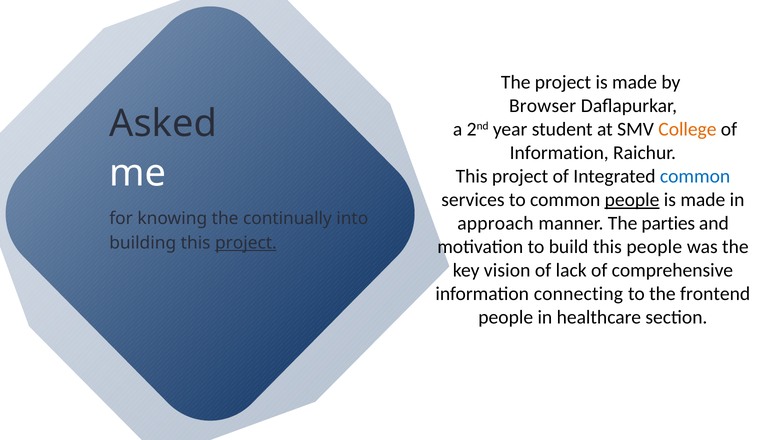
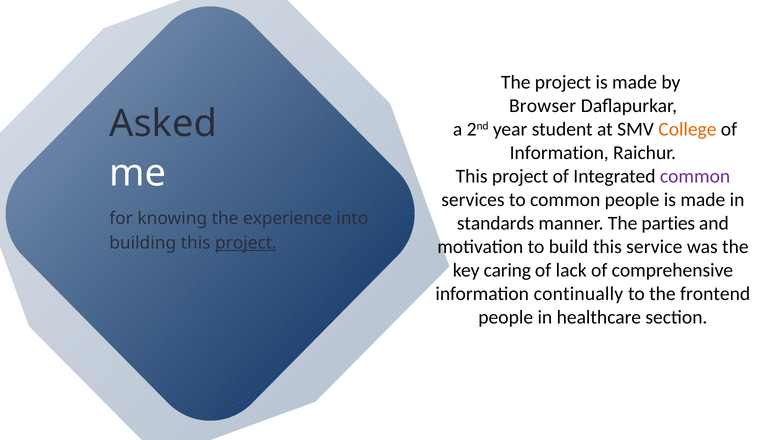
common colour: blue -> purple (695, 176)
people underline: present -> none (632, 200)
continually: continually -> experience (287, 218)
approach: approach -> standards (496, 223)
this people: people -> service (654, 247)
vision: vision -> caring (507, 270)
connecting: connecting -> continually (578, 294)
